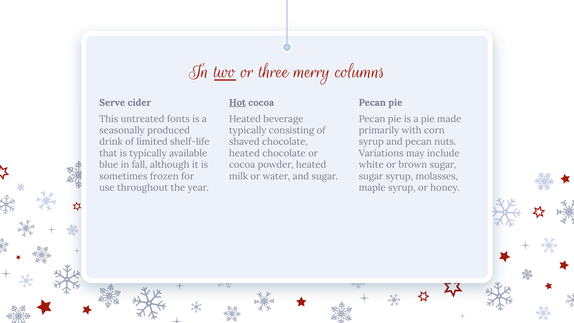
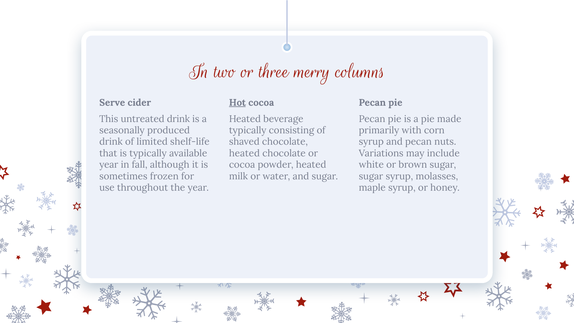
two underline: present -> none (225, 70)
untreated fonts: fonts -> drink (178, 119)
blue: blue -> year (109, 165)
